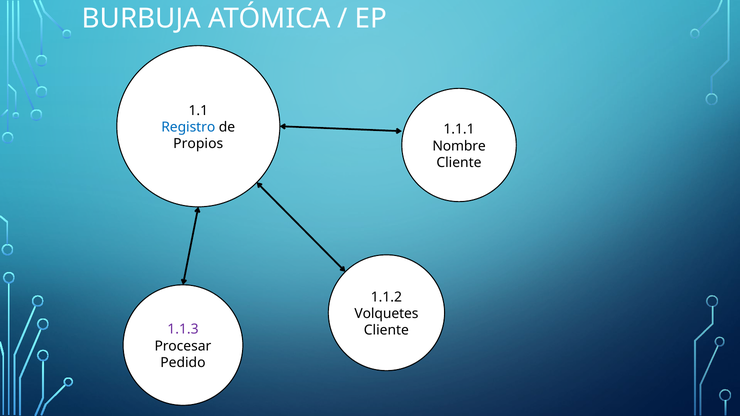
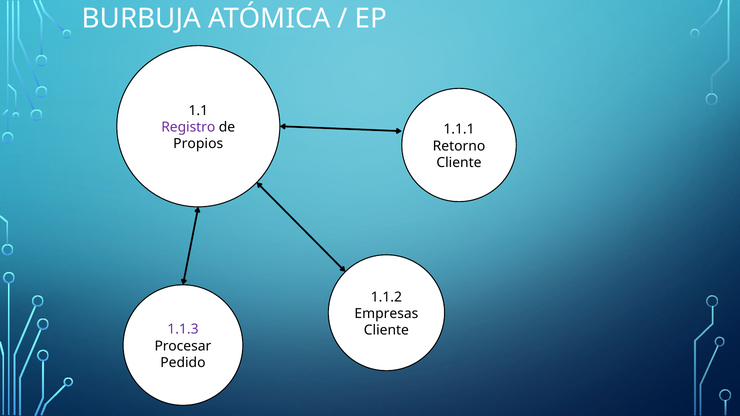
Registro colour: blue -> purple (188, 127)
Nombre: Nombre -> Retorno (459, 146)
Volquetes: Volquetes -> Empresas (386, 314)
